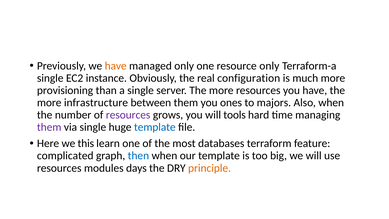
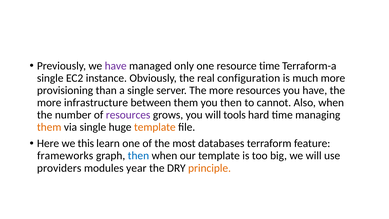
have colour: orange -> purple (116, 66)
resource only: only -> time (269, 66)
you ones: ones -> then (231, 103)
majors: majors -> cannot (274, 103)
them colour: purple -> orange (49, 127)
template colour: blue -> orange (155, 127)
complicated: complicated -> frameworks (65, 156)
resources: resources -> providers (59, 168)
days: days -> year (136, 168)
